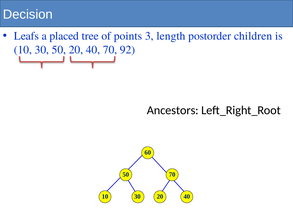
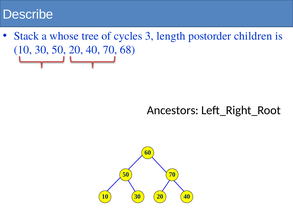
Decision: Decision -> Describe (28, 14)
Leafs: Leafs -> Stack (26, 36)
placed: placed -> whose (64, 36)
points: points -> cycles (128, 36)
92: 92 -> 68 (128, 50)
